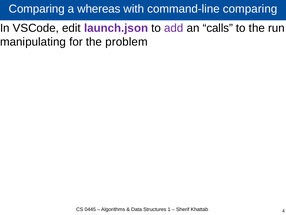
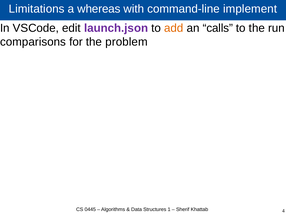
Comparing: Comparing -> Limitations (37, 9)
command-line comparing: comparing -> implement (250, 9)
add colour: purple -> orange (174, 28)
manipulating: manipulating -> comparisons (33, 42)
